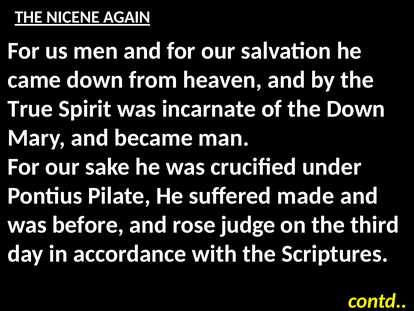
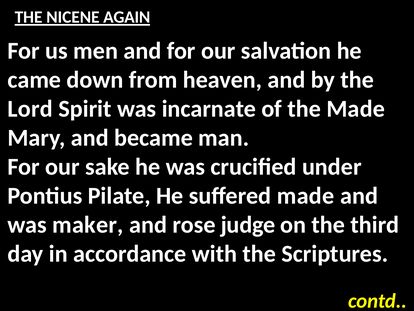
True: True -> Lord (30, 109)
the Down: Down -> Made (356, 109)
before: before -> maker (88, 225)
